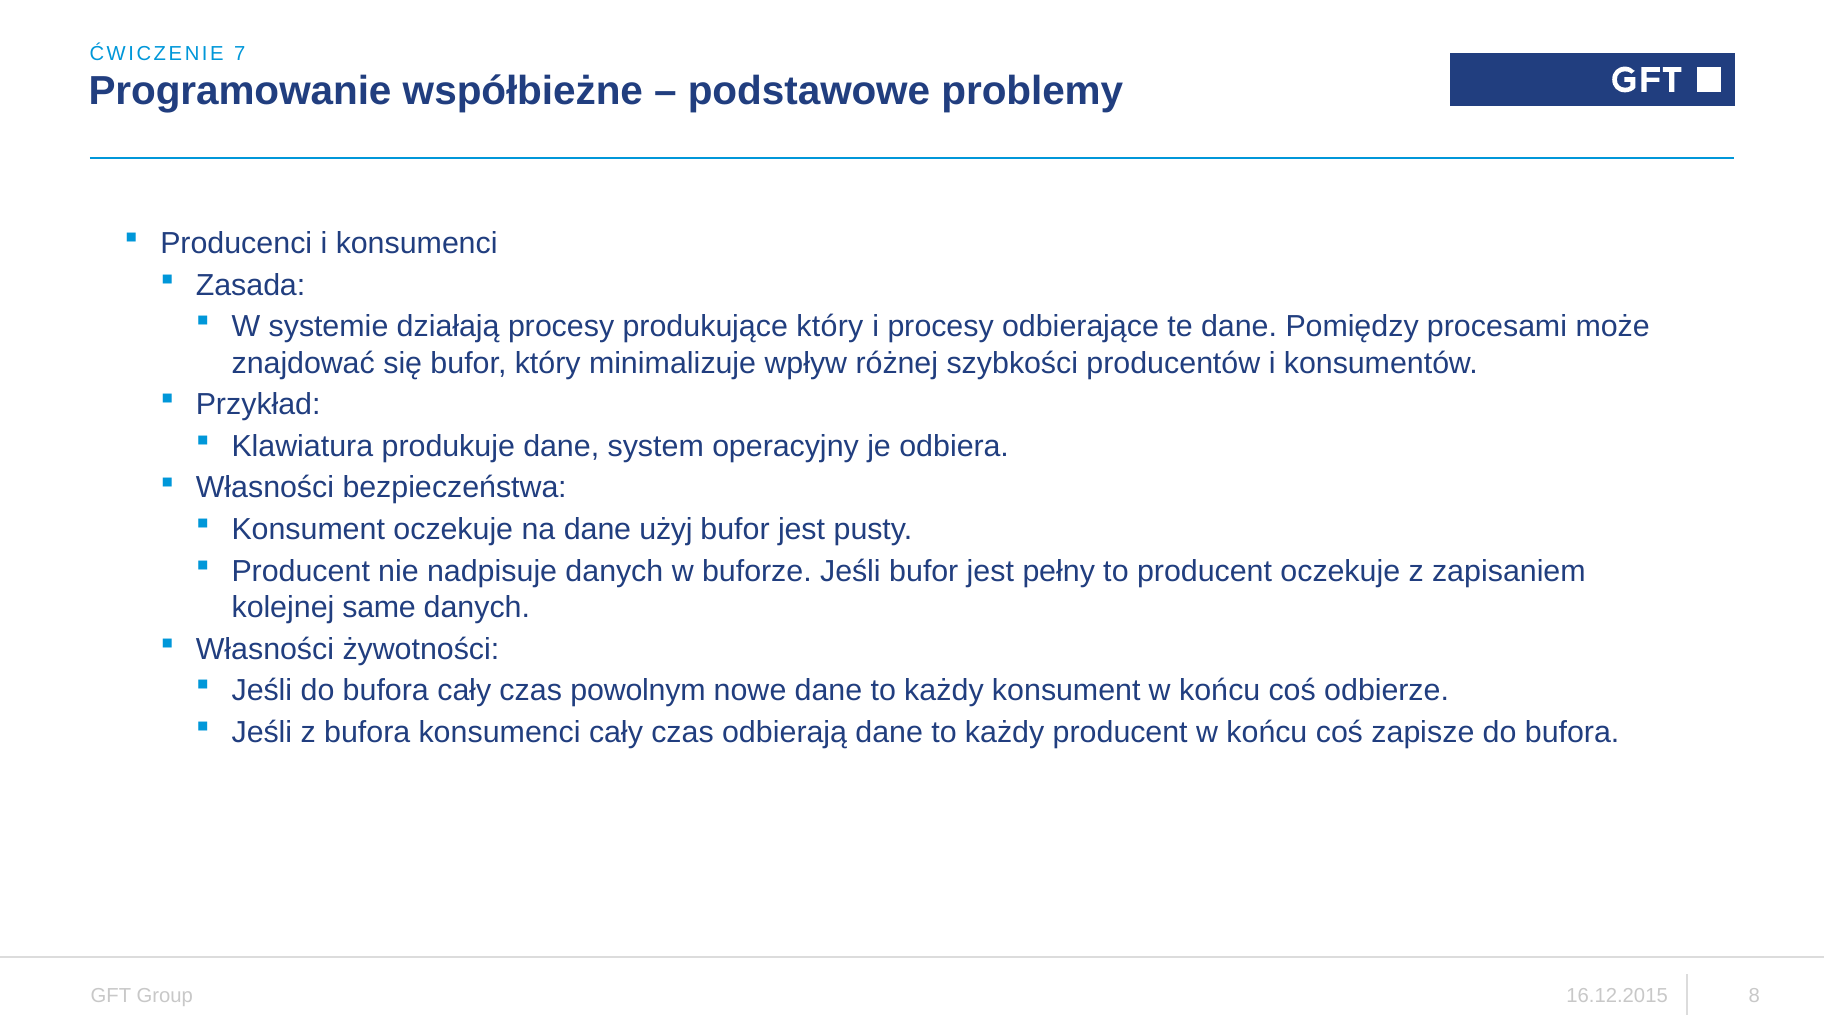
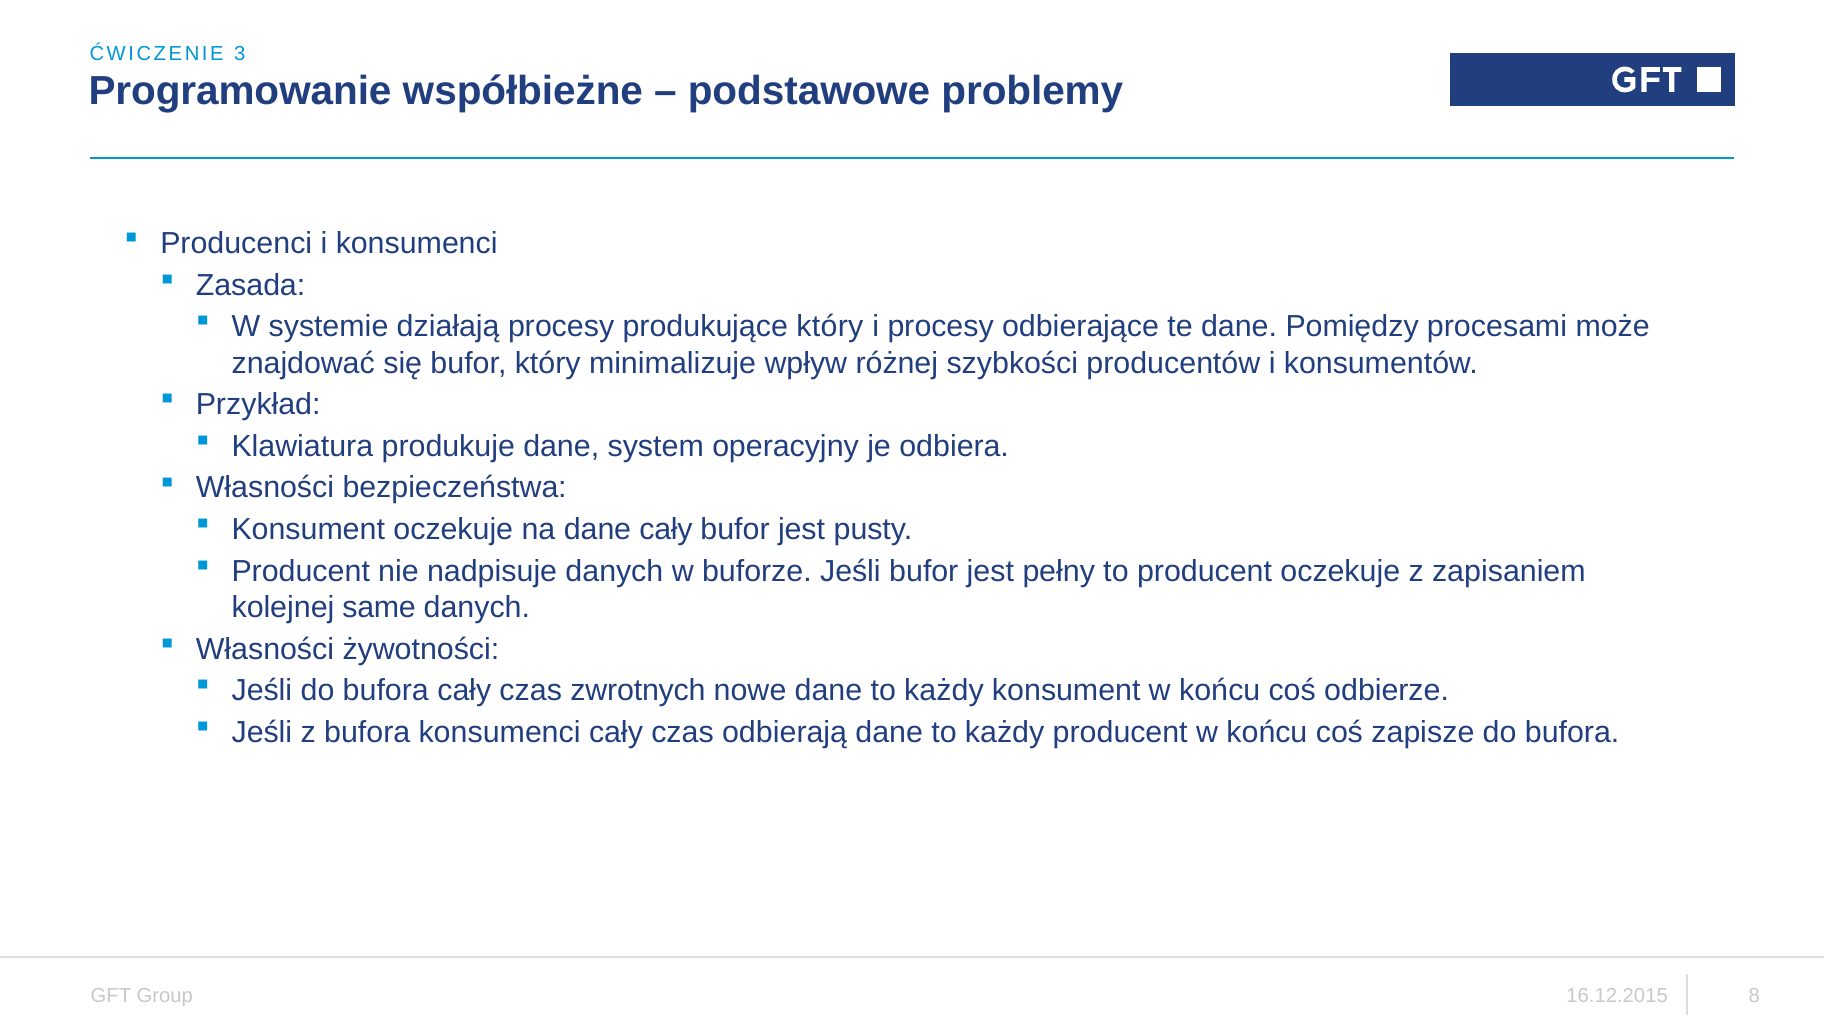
7: 7 -> 3 (240, 54)
dane użyj: użyj -> cały (666, 530)
powolnym: powolnym -> zwrotnych (638, 691)
